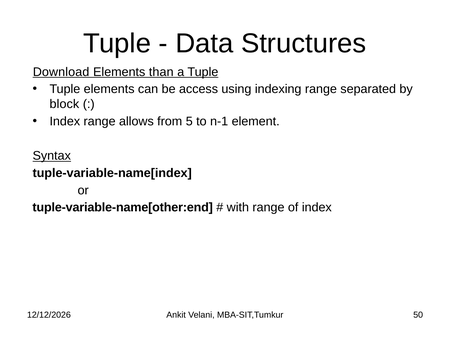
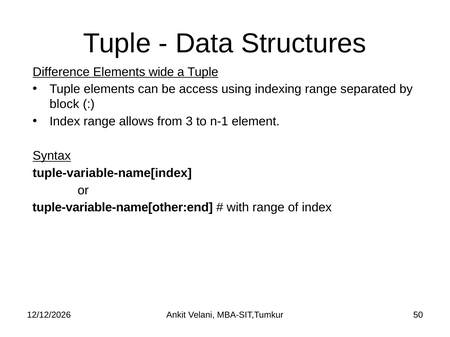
Download: Download -> Difference (61, 72)
than: than -> wide (161, 72)
5: 5 -> 3 (189, 122)
